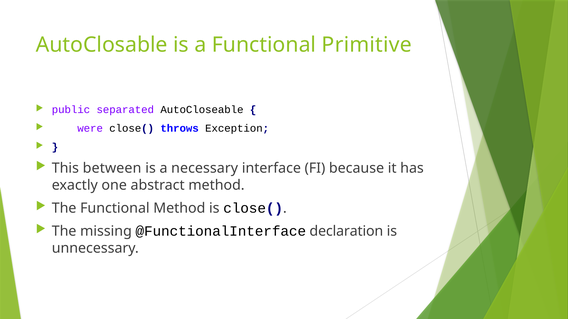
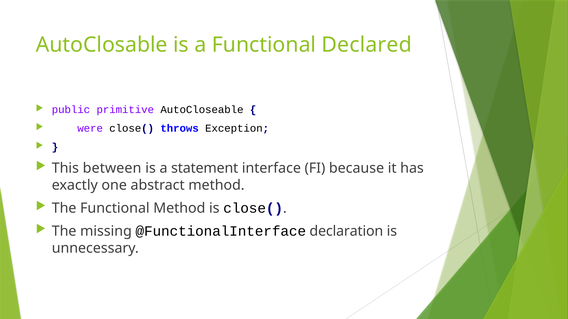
Primitive: Primitive -> Declared (367, 45)
separated: separated -> primitive (125, 110)
necessary: necessary -> statement (205, 168)
